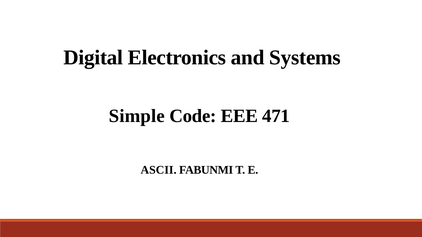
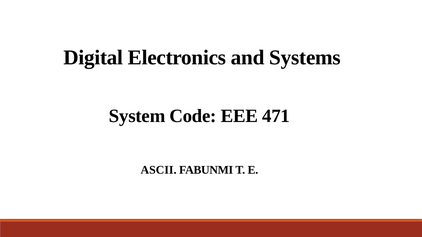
Simple: Simple -> System (137, 116)
